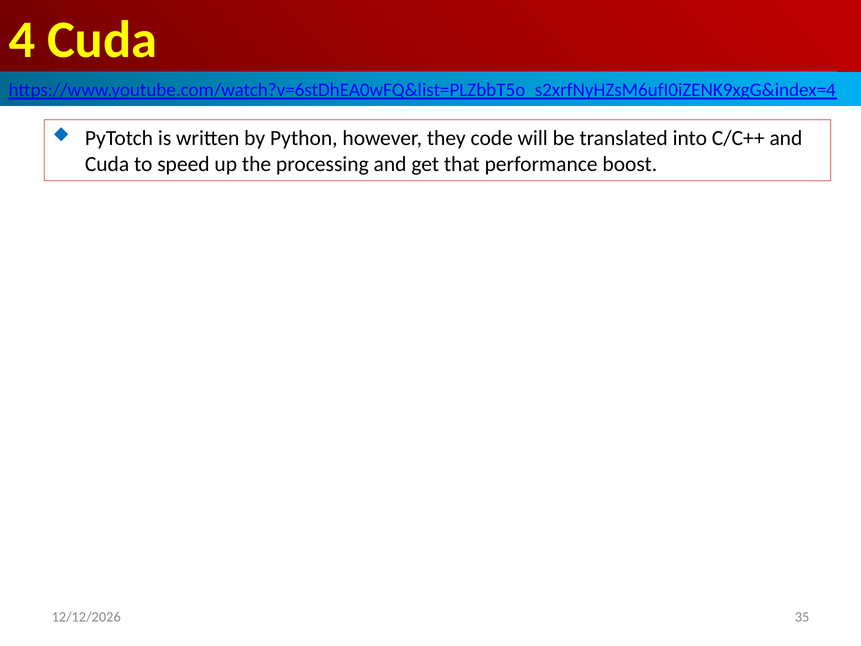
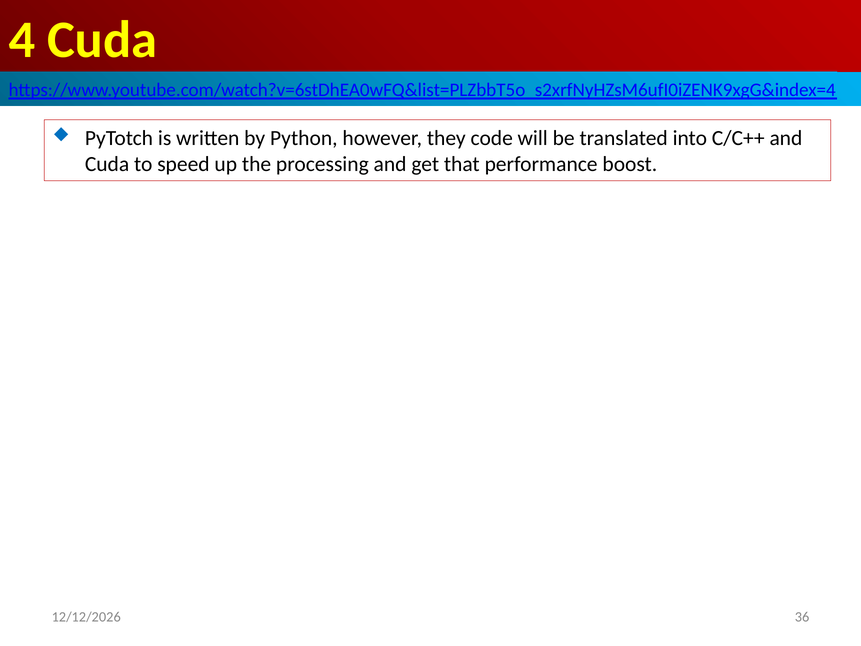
35: 35 -> 36 (802, 617)
